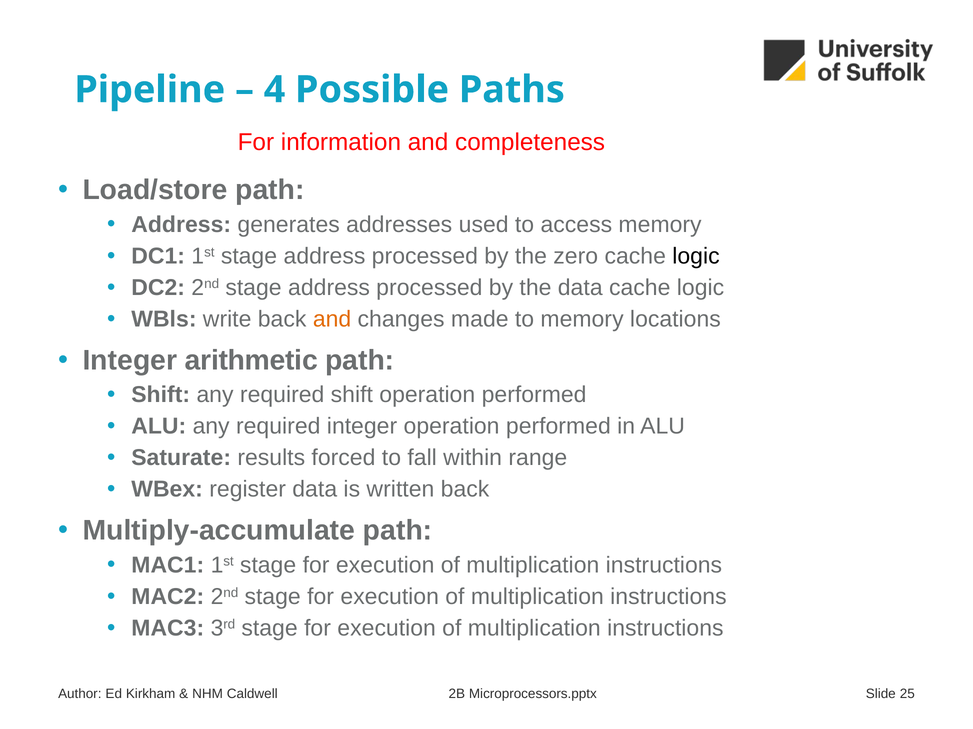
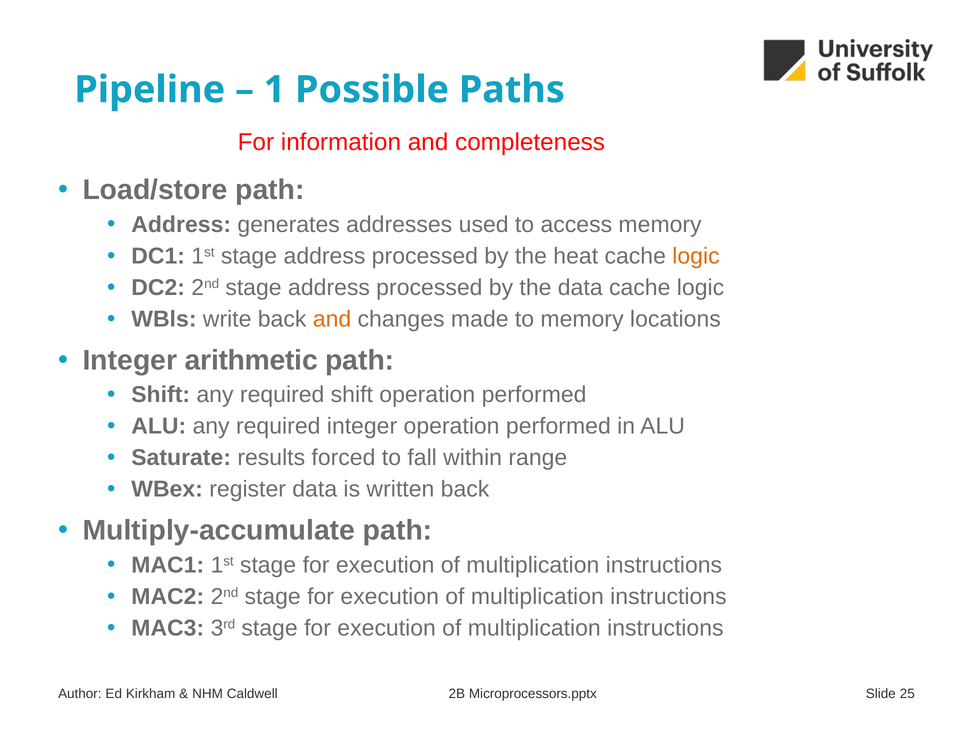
4: 4 -> 1 (274, 90)
zero: zero -> heat (576, 256)
logic colour: black -> orange (696, 256)
